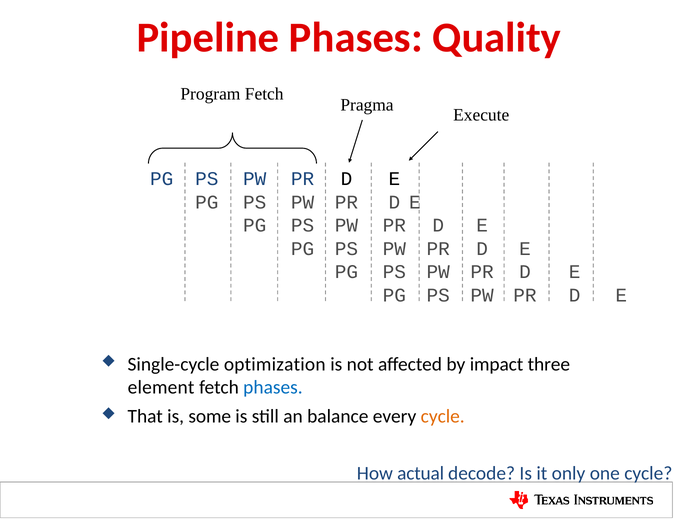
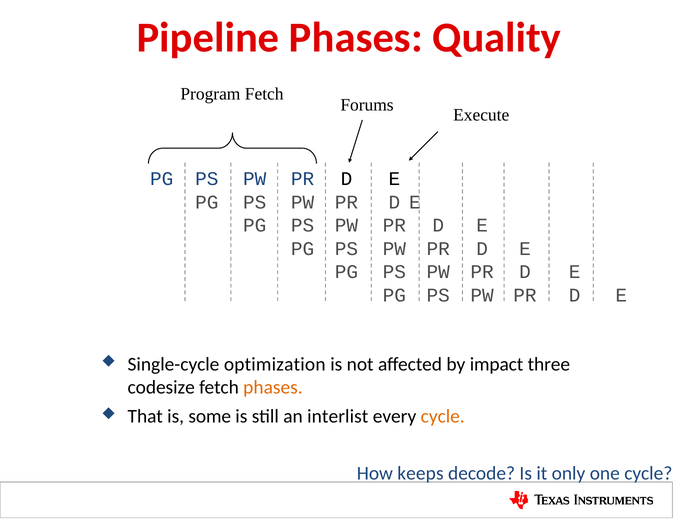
Pragma: Pragma -> Forums (367, 105)
element: element -> codesize (161, 388)
phases colour: blue -> orange (273, 388)
balance: balance -> interlist (338, 417)
actual: actual -> keeps (420, 474)
